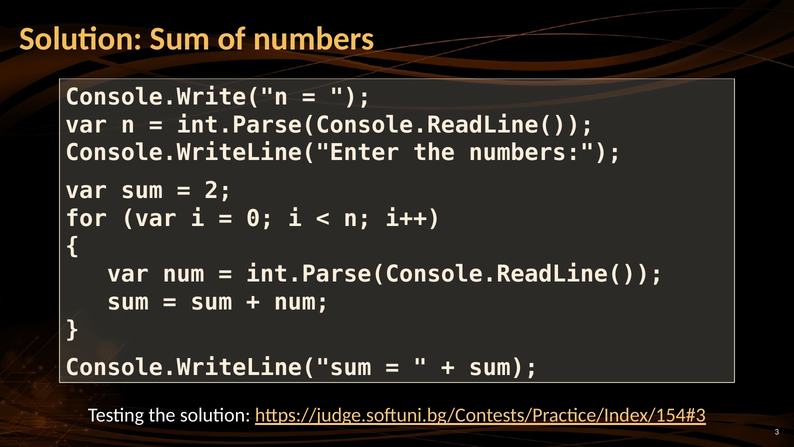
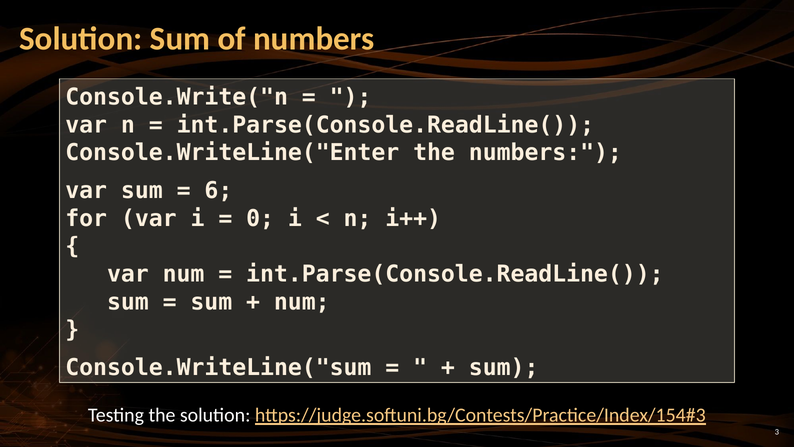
2: 2 -> 6 (218, 190)
